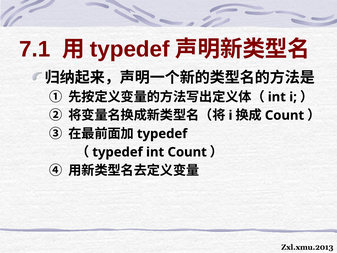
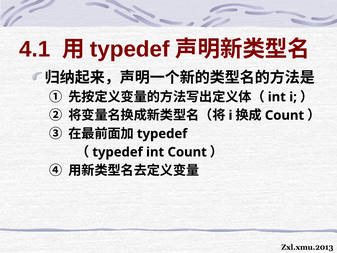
7.1: 7.1 -> 4.1 (35, 49)
